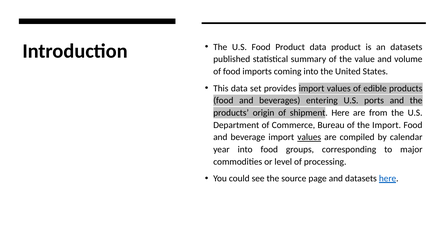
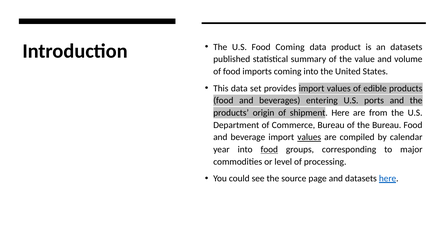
Food Product: Product -> Coming (290, 47)
the Import: Import -> Bureau (387, 125)
food underline: none -> present (269, 150)
